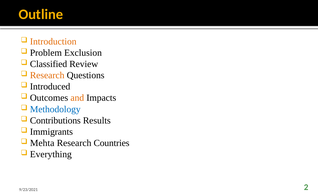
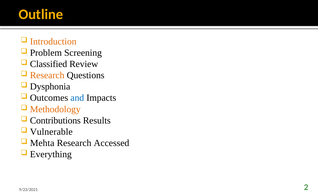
Exclusion: Exclusion -> Screening (83, 53)
Introduced: Introduced -> Dysphonia (50, 87)
and colour: orange -> blue (77, 98)
Methodology colour: blue -> orange (55, 109)
Immigrants: Immigrants -> Vulnerable (51, 132)
Countries: Countries -> Accessed (111, 143)
